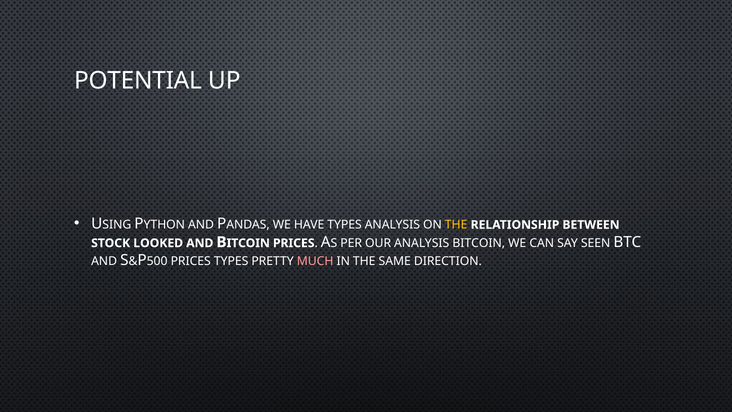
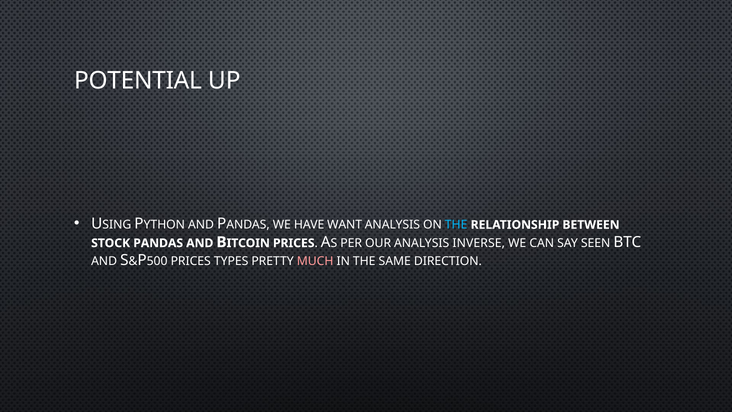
HAVE TYPES: TYPES -> WANT (345, 225)
THE colour: yellow -> light blue (456, 225)
LOOKED: LOOKED -> PANDAS (158, 243)
ANALYSIS BITCOIN: BITCOIN -> INVERSE (479, 243)
